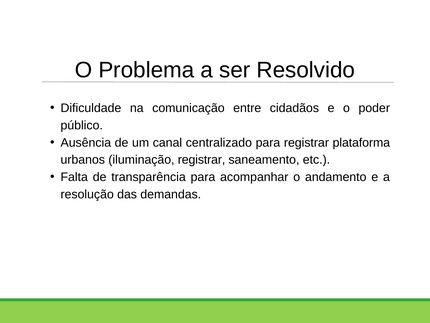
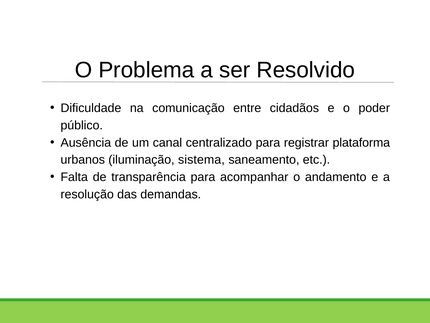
iluminação registrar: registrar -> sistema (201, 160)
